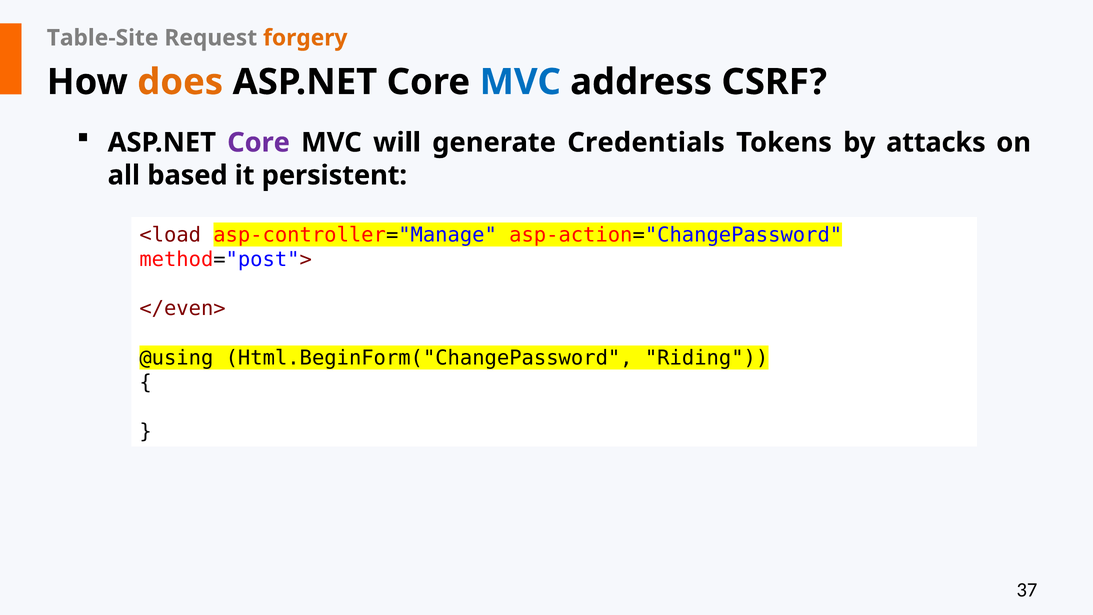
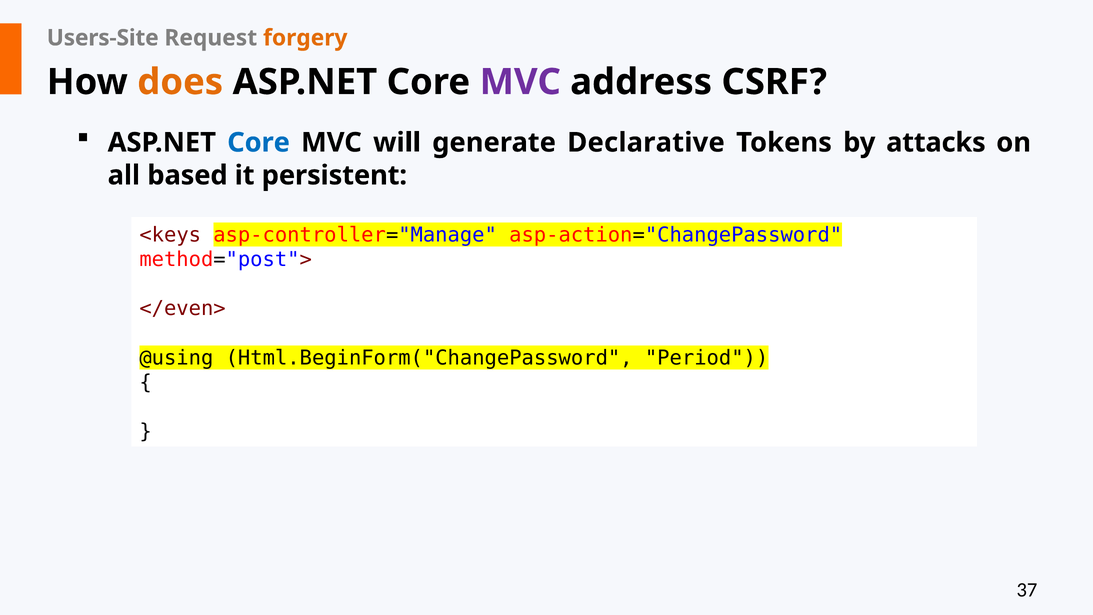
Table-Site: Table-Site -> Users-Site (103, 38)
MVC colour: blue -> purple (520, 82)
Core colour: purple -> blue (259, 143)
Credentials: Credentials -> Declarative (646, 143)
<load: <load -> <keys (170, 235)
Riding: Riding -> Period (707, 358)
